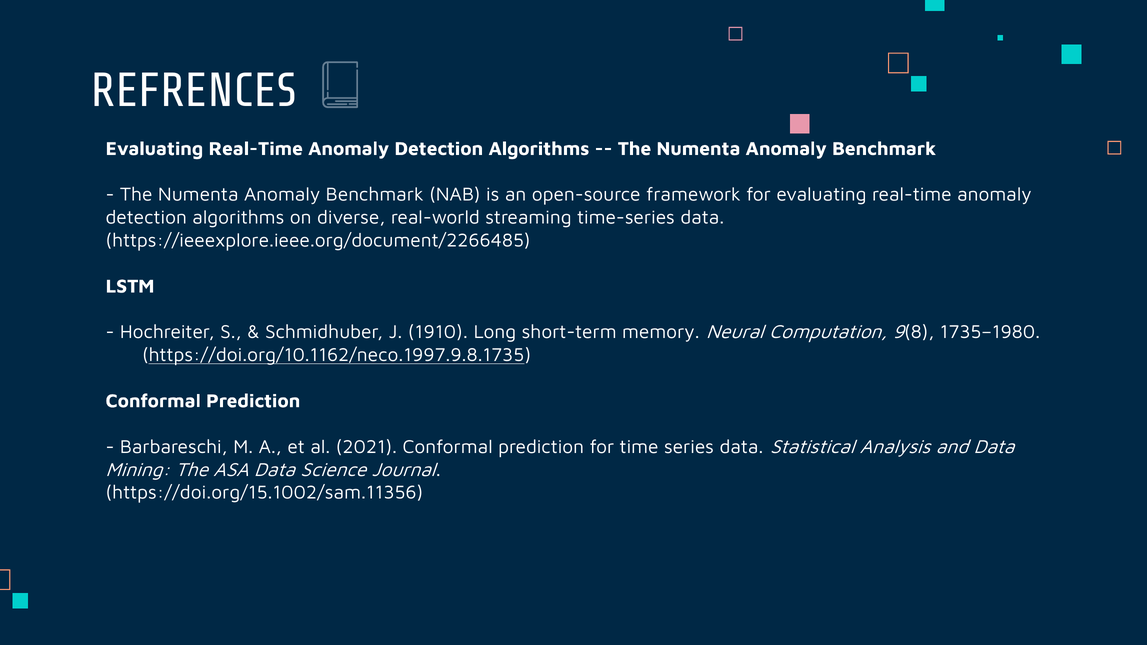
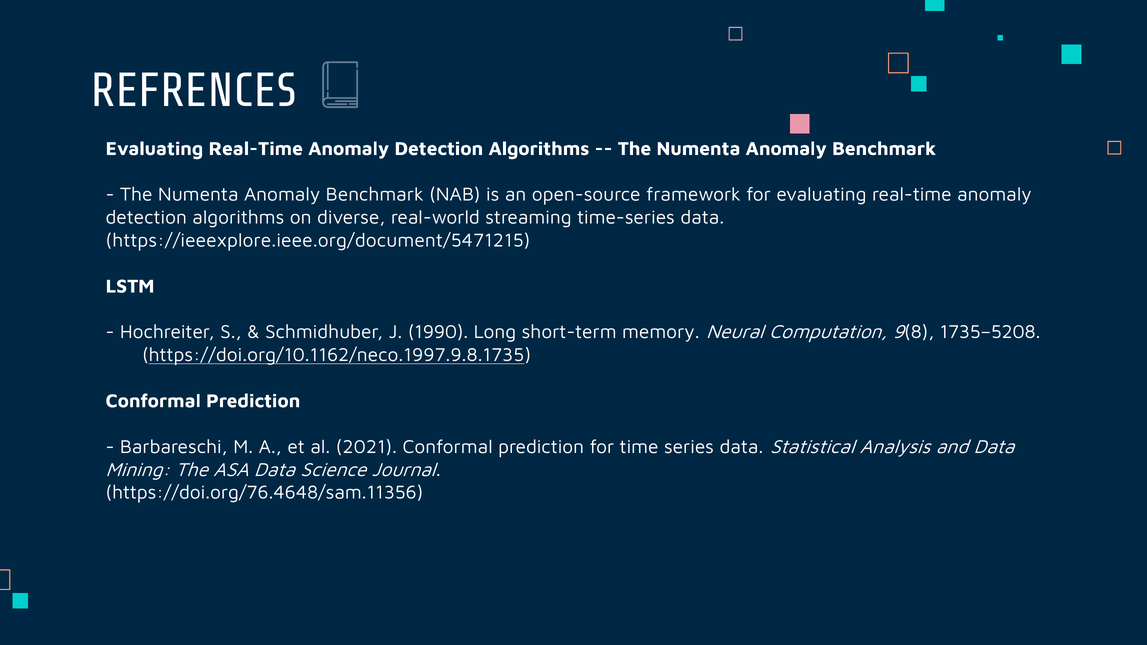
https://ieeexplore.ieee.org/document/2266485: https://ieeexplore.ieee.org/document/2266485 -> https://ieeexplore.ieee.org/document/5471215 (318, 240)
1910: 1910 -> 1990 (438, 332)
1735–1980: 1735–1980 -> 1735–5208 (990, 332)
https://doi.org/15.1002/sam.11356: https://doi.org/15.1002/sam.11356 -> https://doi.org/76.4648/sam.11356 (264, 493)
